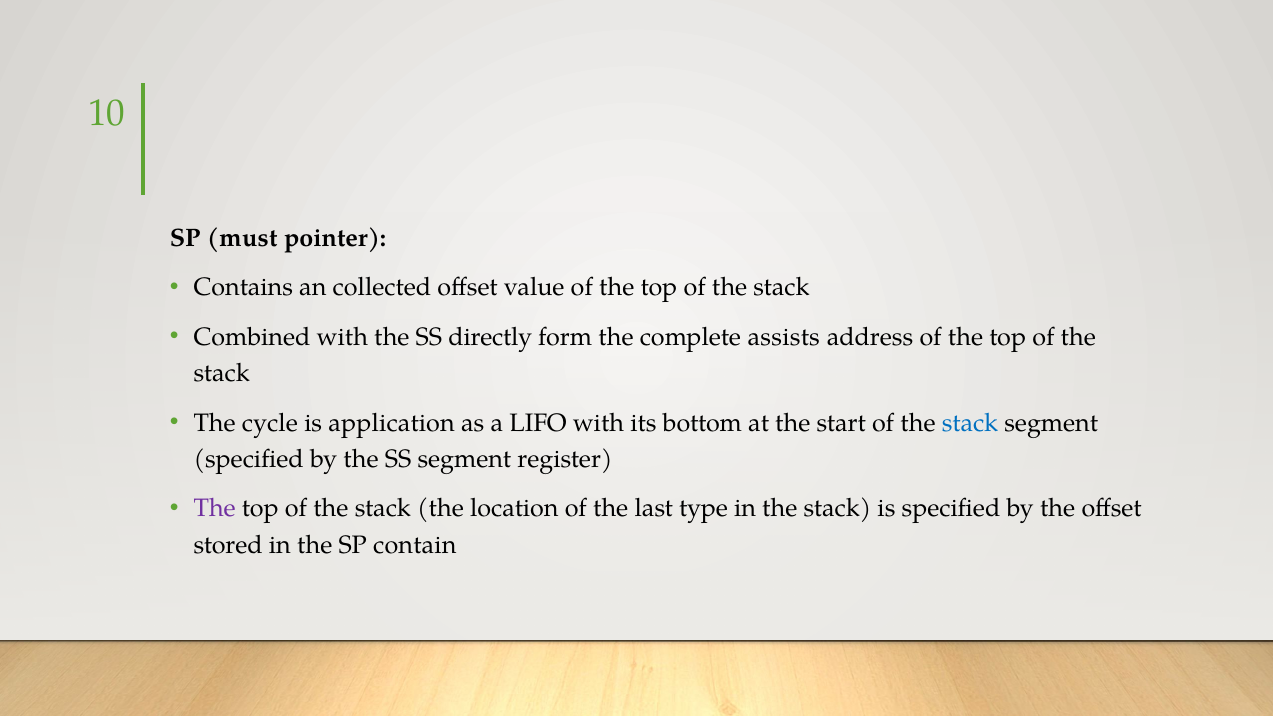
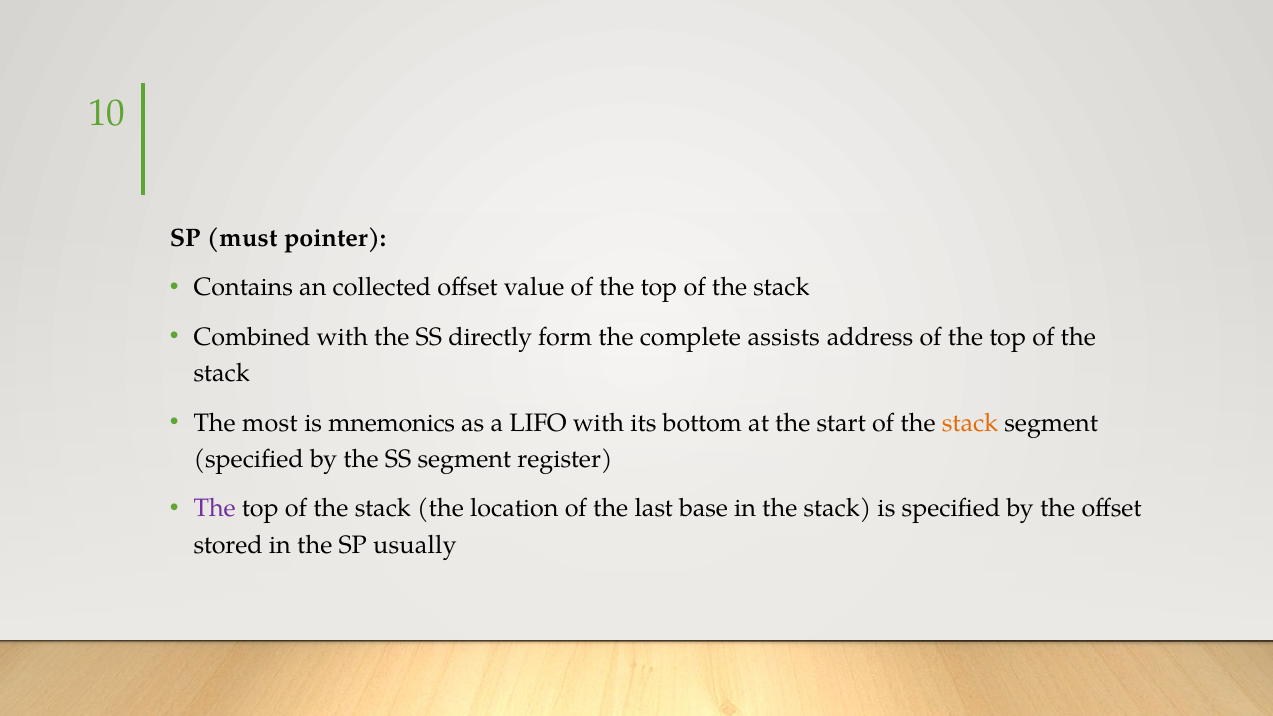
cycle: cycle -> most (270, 423)
application: application -> mnemonics (392, 423)
stack colour: blue -> orange (970, 423)
type: type -> base (704, 509)
contain: contain -> usually (415, 545)
